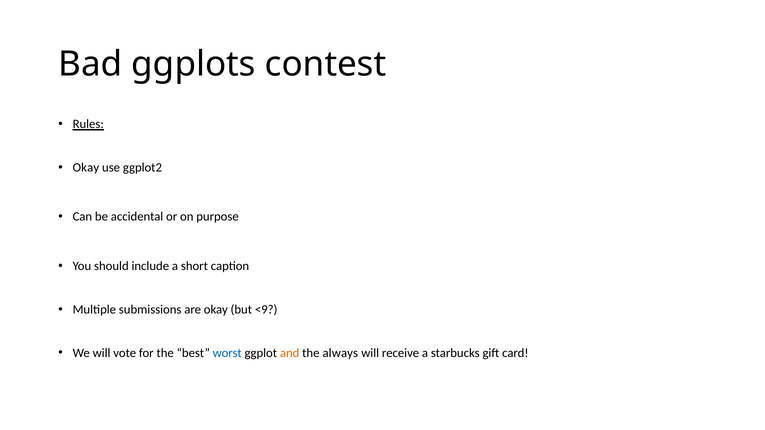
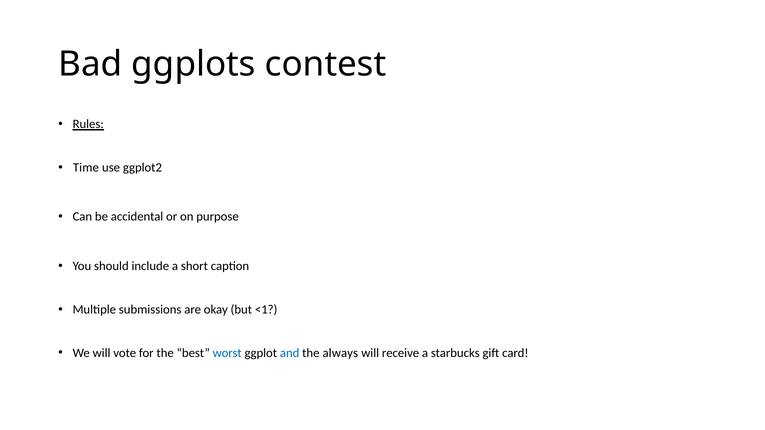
Okay: Okay -> Time (86, 168)
<9: <9 -> <1 (266, 310)
and colour: orange -> blue (290, 353)
